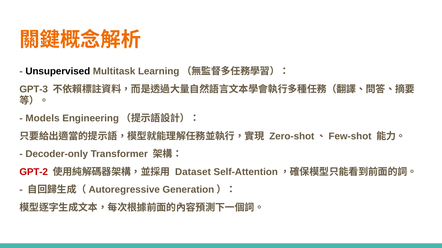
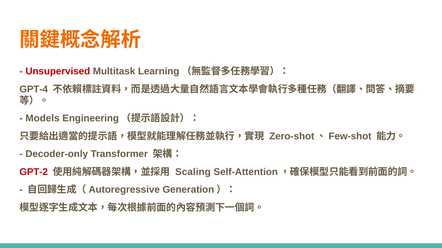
Unsupervised colour: black -> red (58, 72)
GPT-3: GPT-3 -> GPT-4 (34, 89)
Dataset: Dataset -> Scaling (193, 172)
